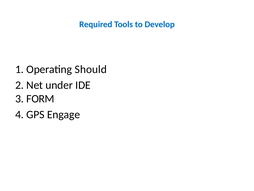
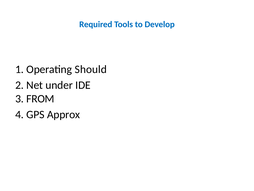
FORM: FORM -> FROM (40, 98)
Engage: Engage -> Approx (64, 114)
